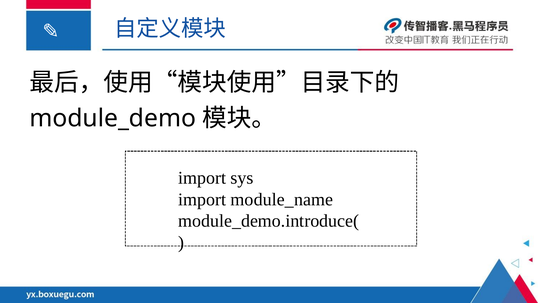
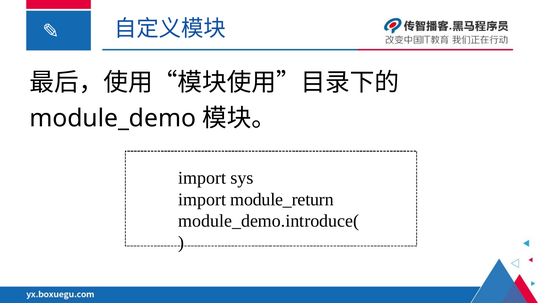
module_name: module_name -> module_return (282, 199)
